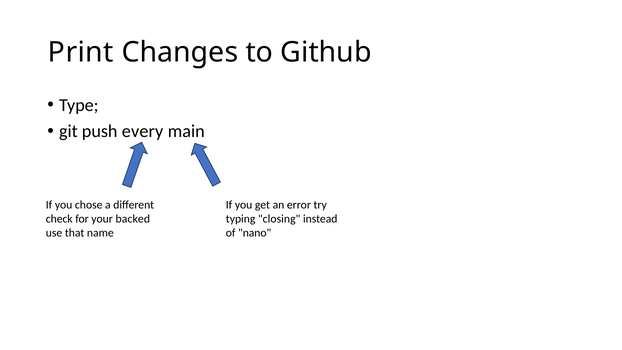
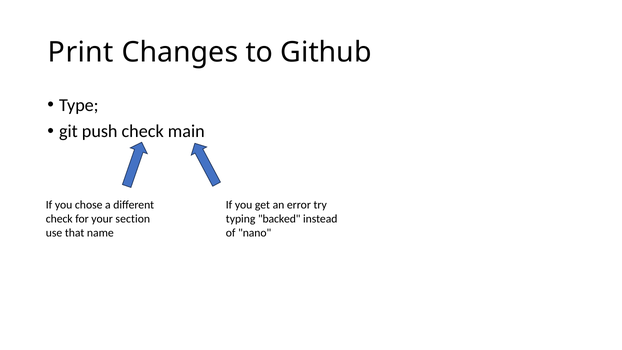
push every: every -> check (143, 131)
backed: backed -> section (133, 219)
closing: closing -> backed (279, 219)
